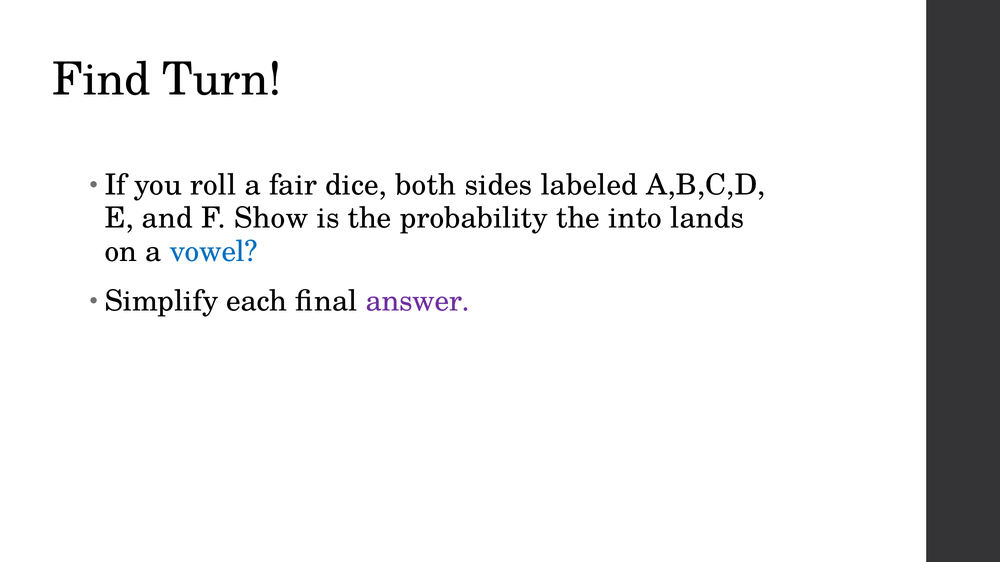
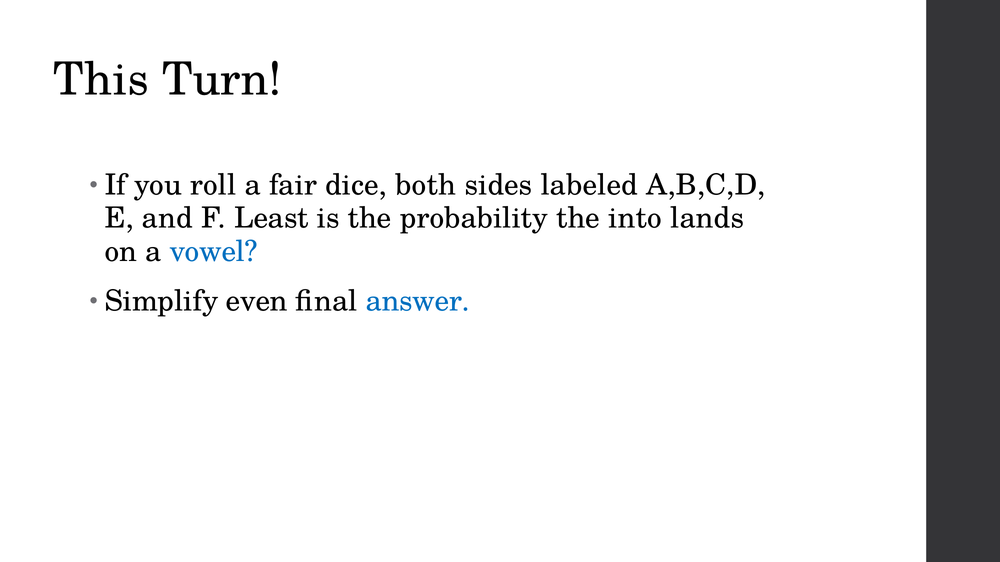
Find: Find -> This (101, 80)
Show: Show -> Least (272, 218)
each: each -> even (257, 302)
answer colour: purple -> blue (418, 302)
